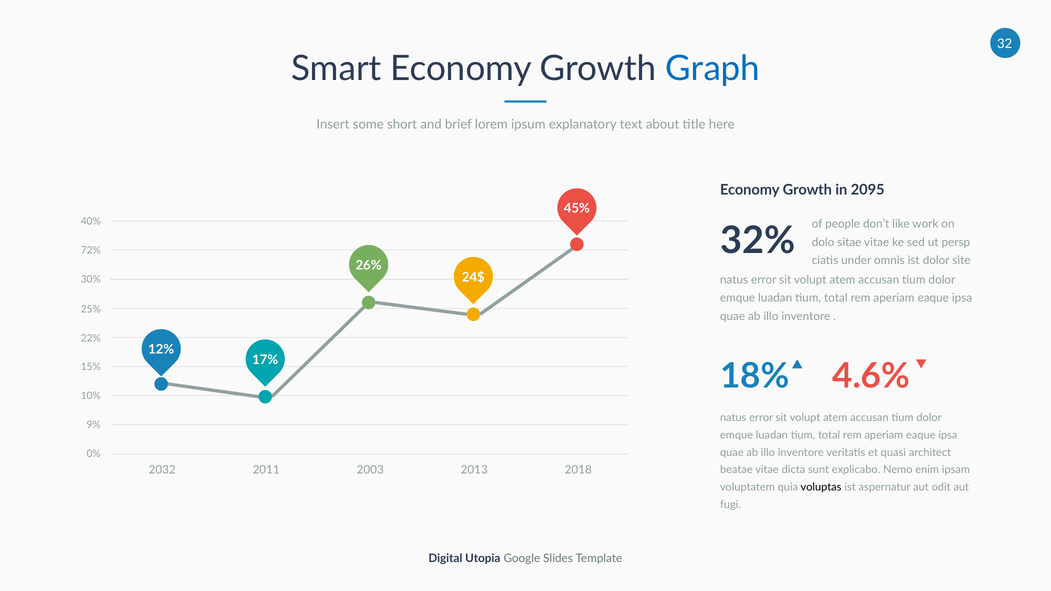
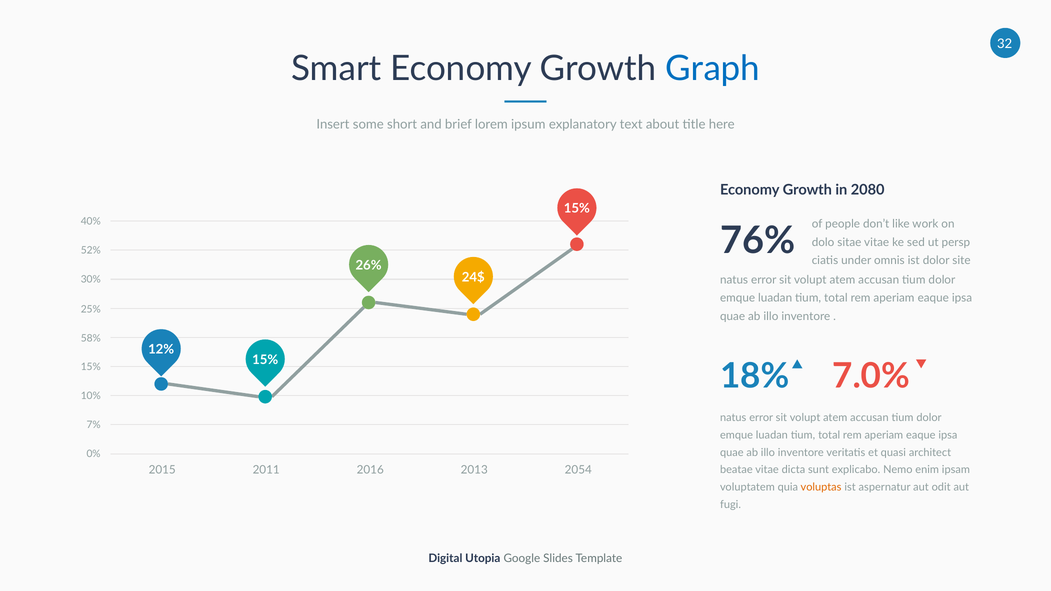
2095: 2095 -> 2080 (868, 190)
45%: 45% -> 15% (577, 209)
32%: 32% -> 76% (758, 241)
72%: 72% -> 52% (91, 251)
22%: 22% -> 58% (91, 338)
17%: 17% -> 15% (265, 360)
4.6%: 4.6% -> 7.0% (871, 376)
9%: 9% -> 7% (94, 425)
2032: 2032 -> 2015 (162, 470)
2003: 2003 -> 2016 (370, 470)
2018: 2018 -> 2054 (578, 470)
voluptas colour: black -> orange (821, 487)
